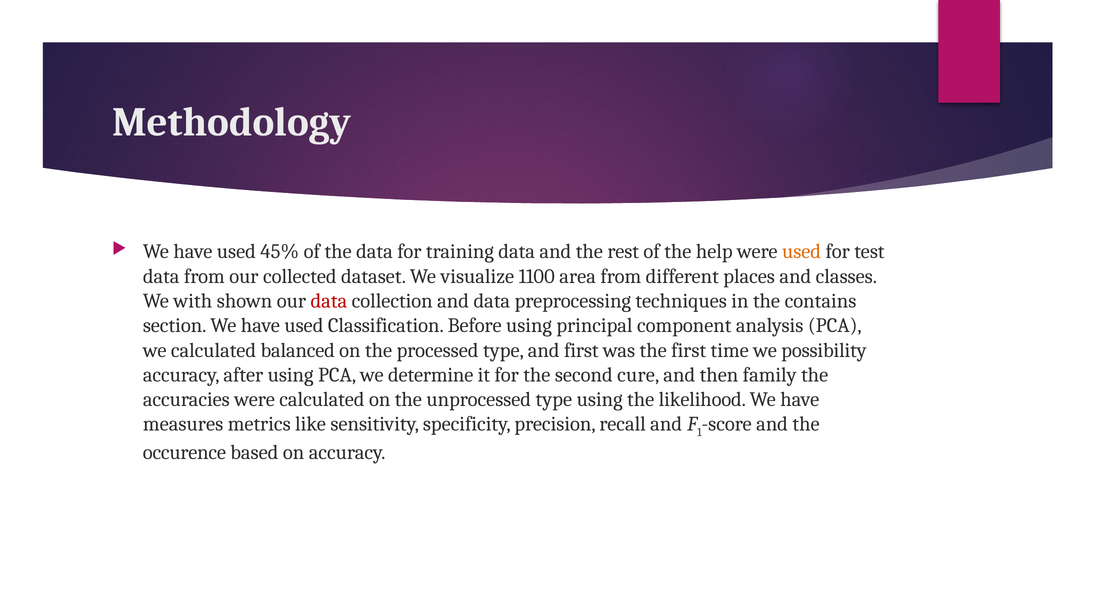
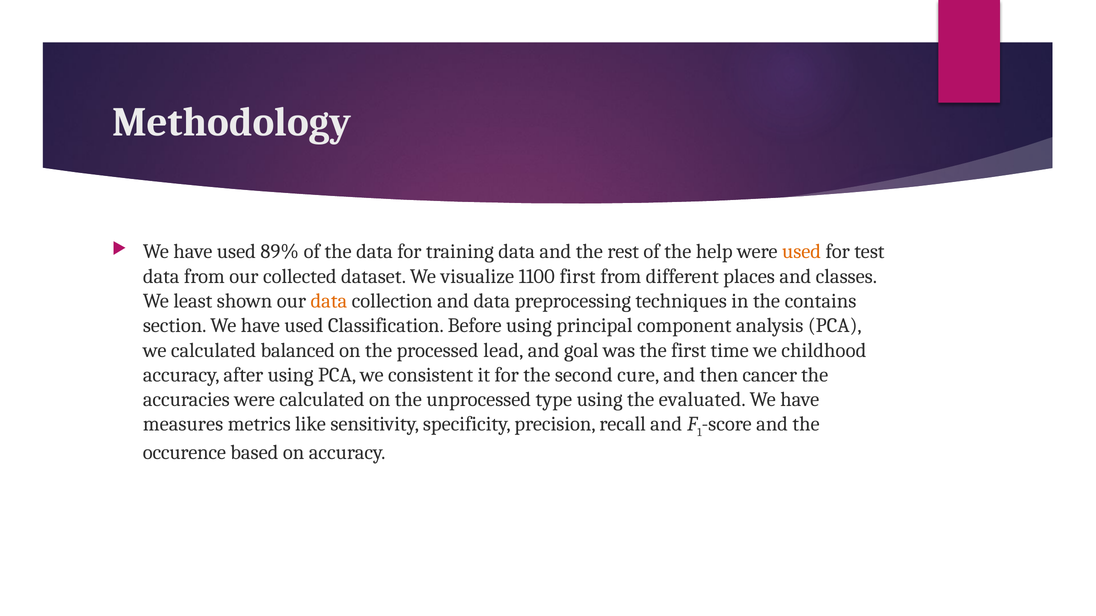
45%: 45% -> 89% (280, 252)
1100 area: area -> first (578, 277)
with: with -> least (193, 301)
data colour: red -> orange (329, 301)
processed type: type -> lead (503, 351)
and first: first -> goal (581, 351)
possibility: possibility -> childhood (824, 351)
determine: determine -> consistent (431, 375)
family: family -> cancer (770, 375)
likelihood: likelihood -> evaluated (702, 400)
